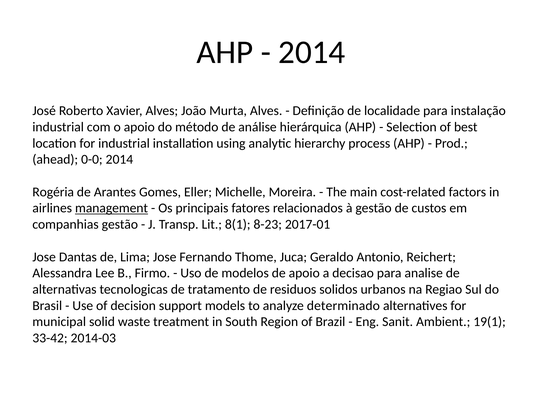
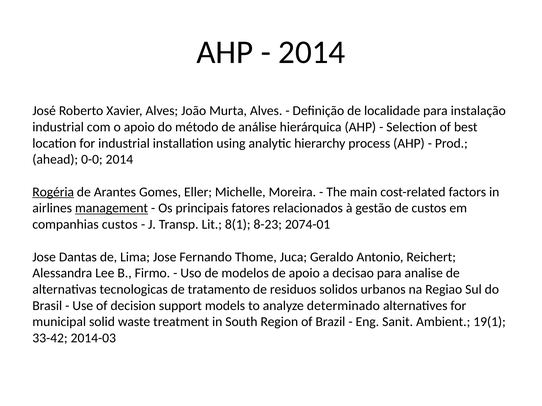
Rogéria underline: none -> present (53, 192)
companhias gestão: gestão -> custos (120, 225)
2017-01: 2017-01 -> 2074-01 (308, 225)
